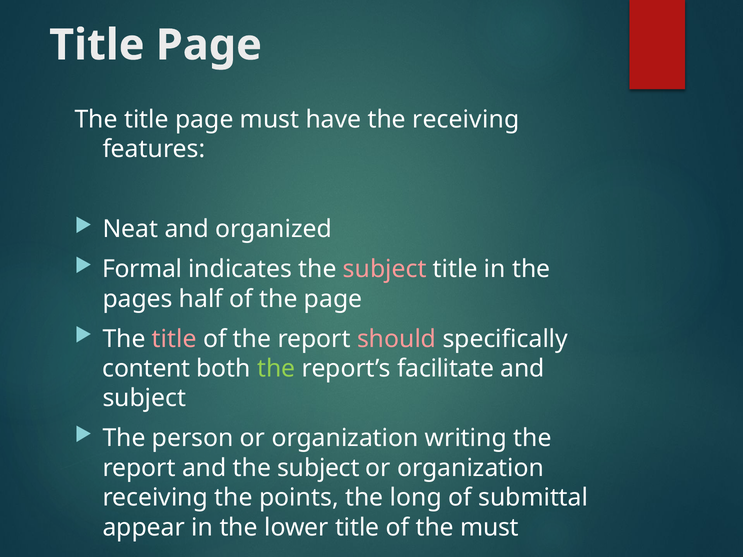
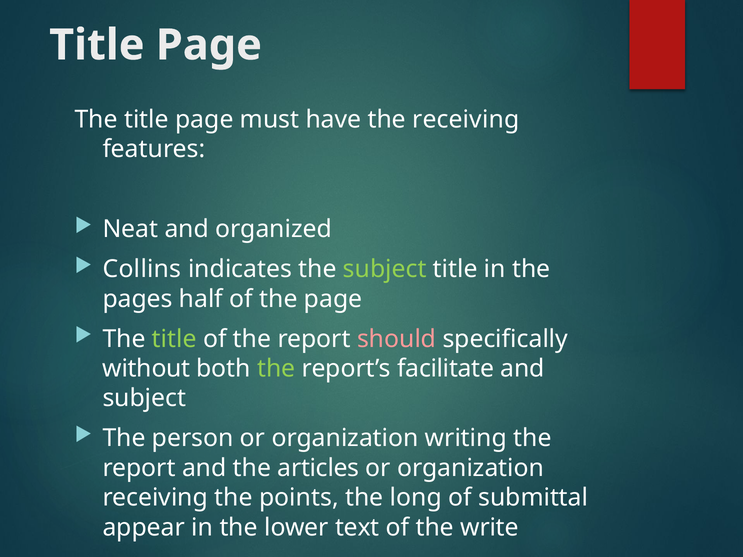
Formal: Formal -> Collins (142, 269)
subject colour: pink -> light green (385, 269)
title colour: pink -> light green (174, 339)
content: content -> without (146, 369)
and the subject: subject -> articles (318, 468)
lower title: title -> text (357, 528)
the must: must -> write (489, 528)
